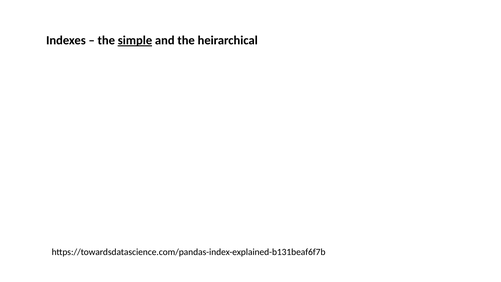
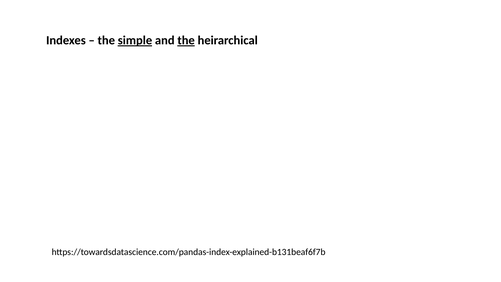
the underline: none -> present (186, 40)
